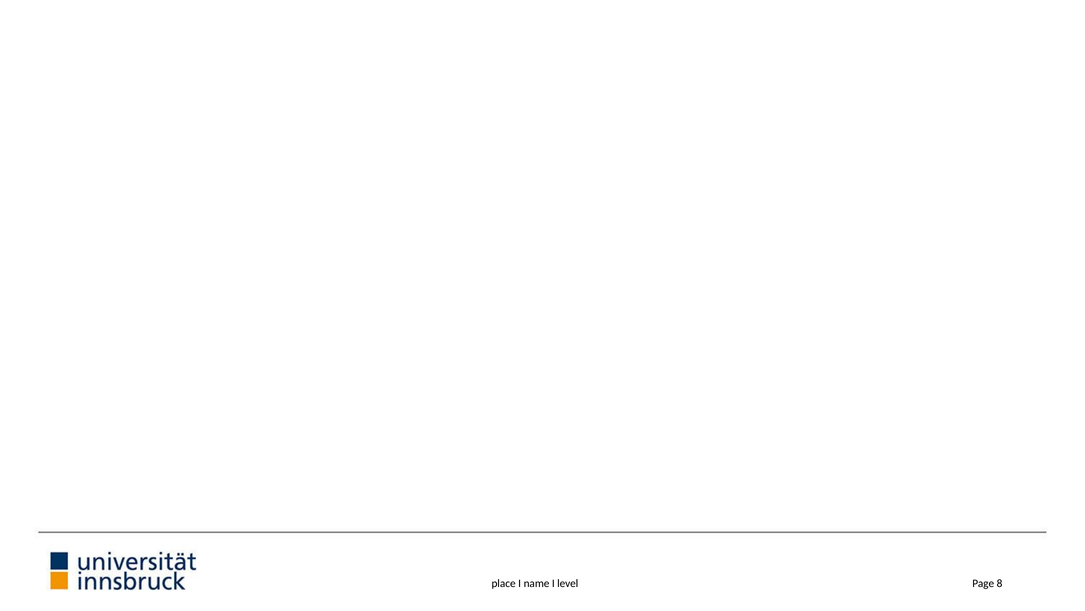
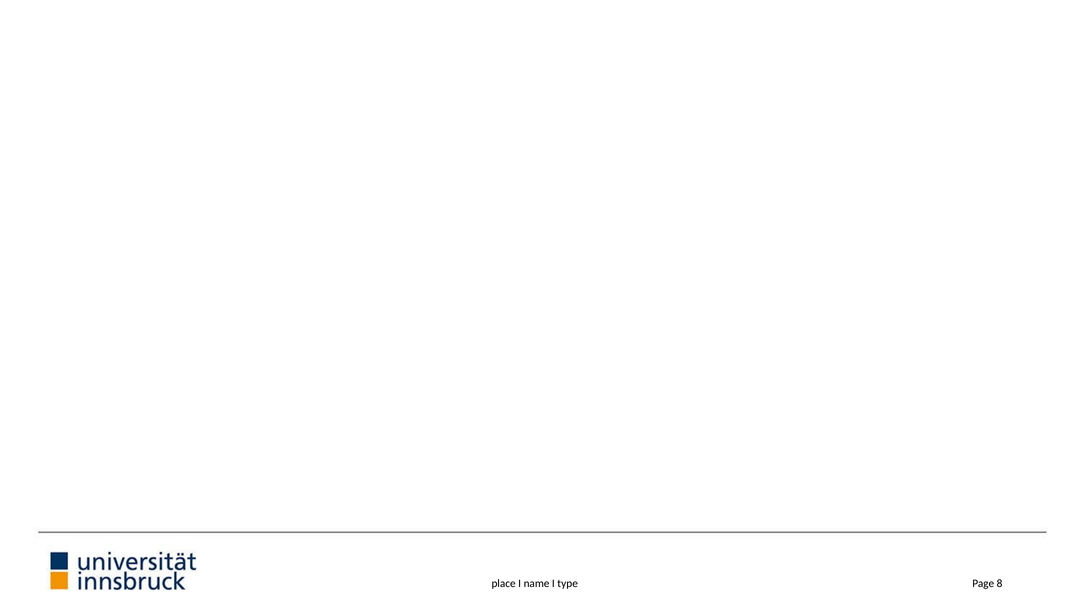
level: level -> type (568, 583)
